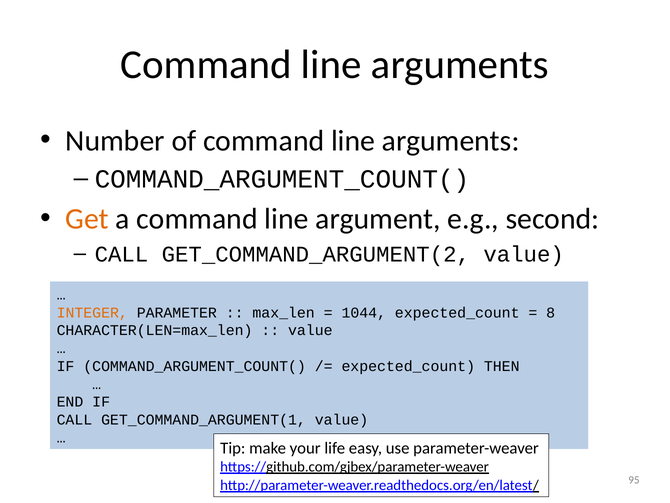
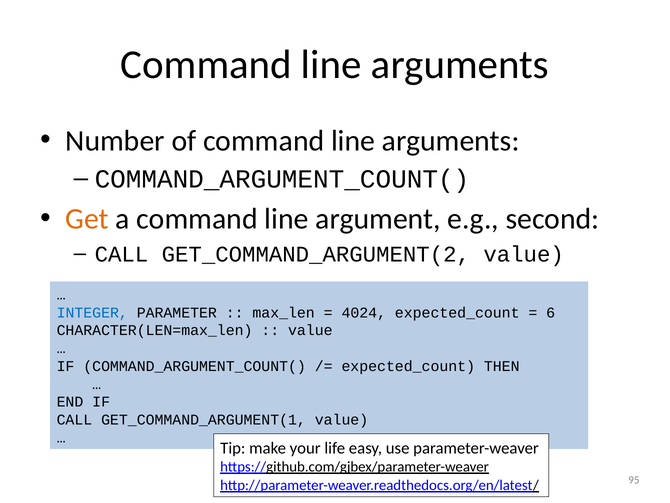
INTEGER colour: orange -> blue (92, 312)
1044: 1044 -> 4024 (364, 312)
8: 8 -> 6 (551, 312)
